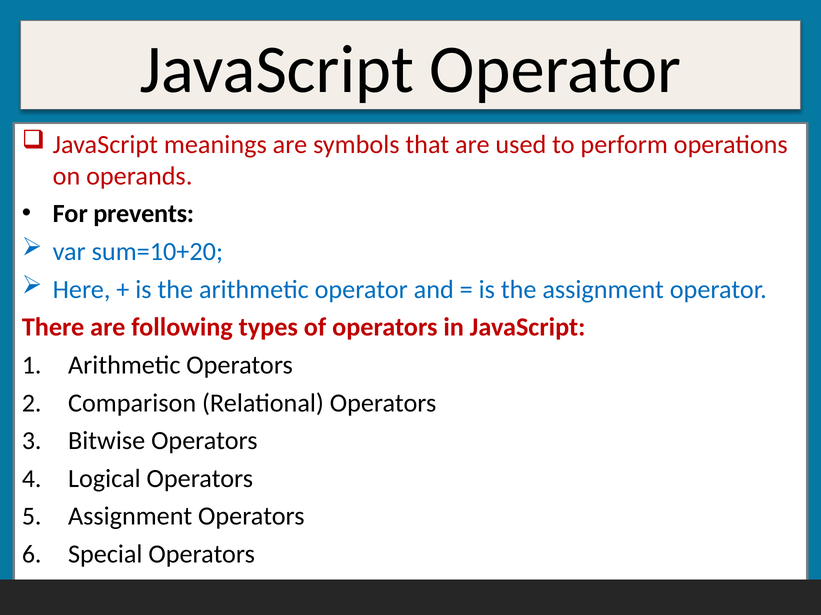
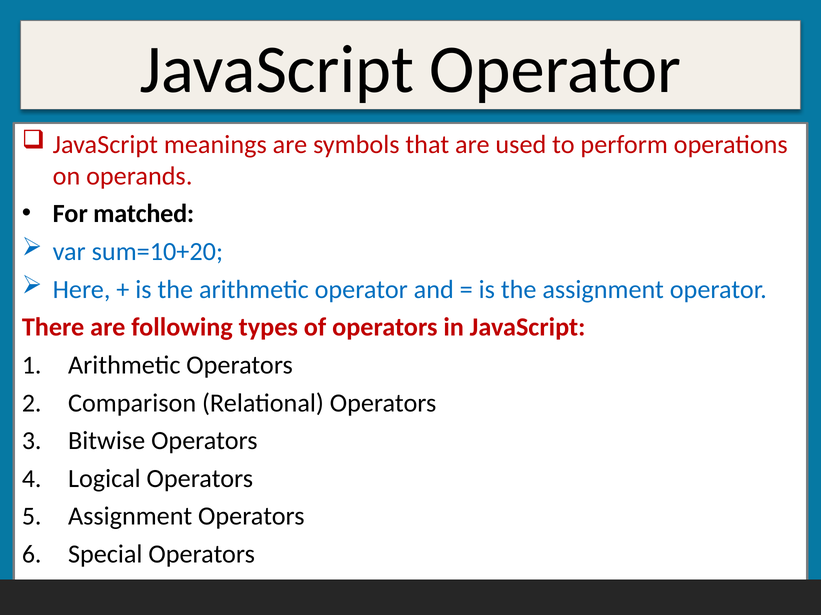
prevents: prevents -> matched (144, 214)
